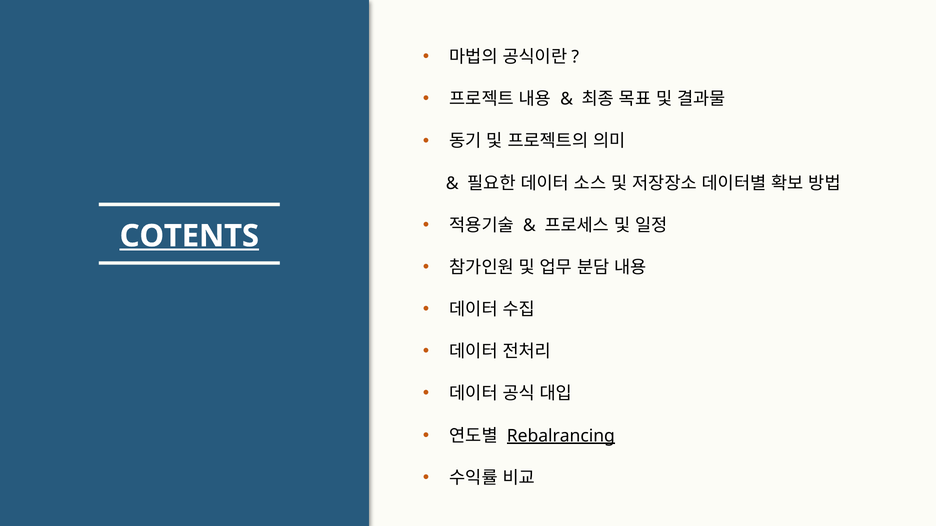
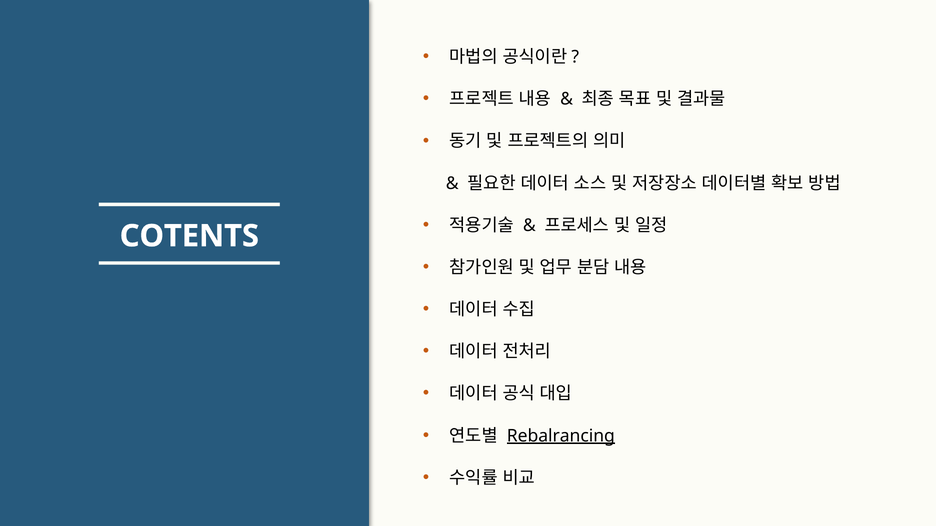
COTENTS underline: present -> none (189, 236)
